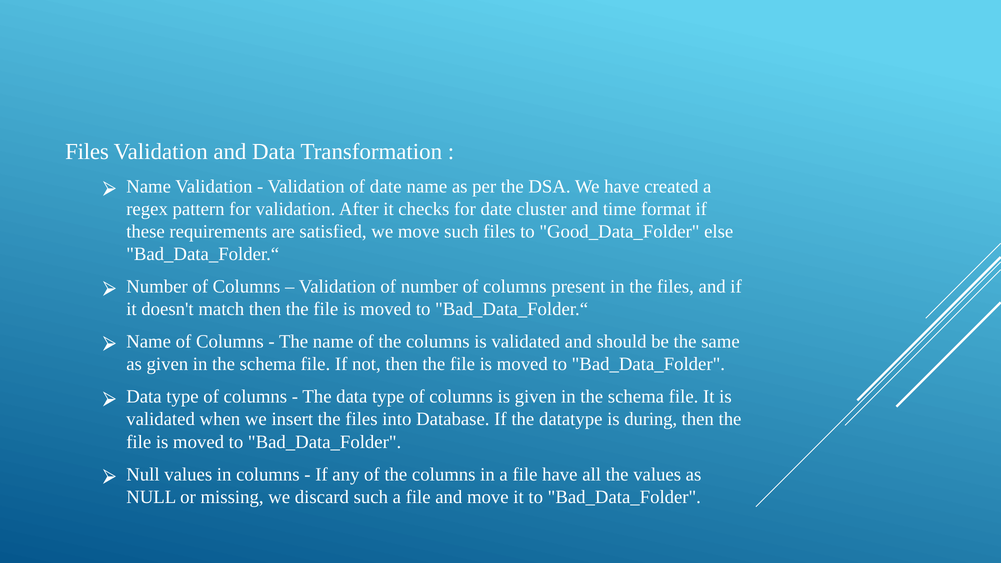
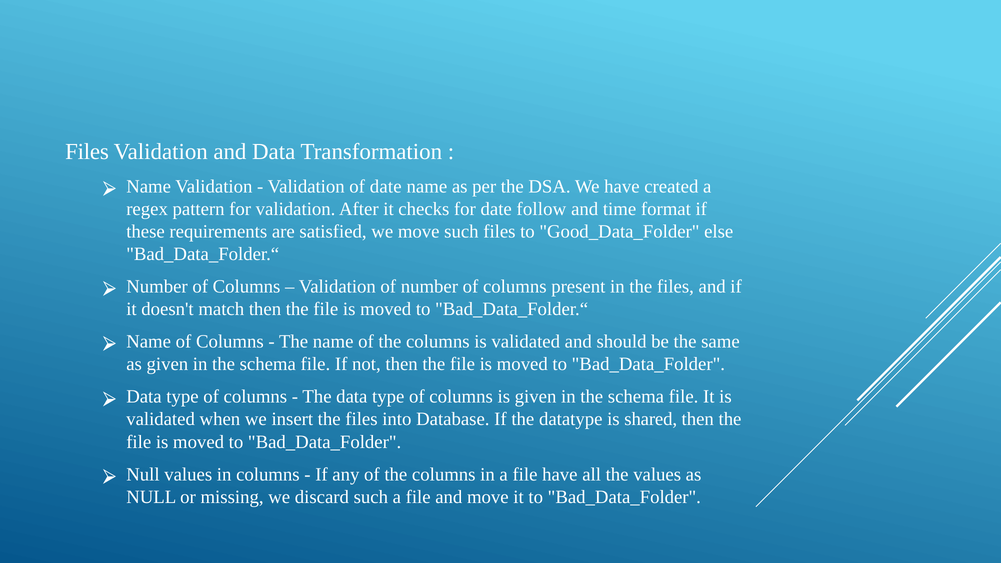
cluster: cluster -> follow (541, 209)
during: during -> shared (651, 419)
